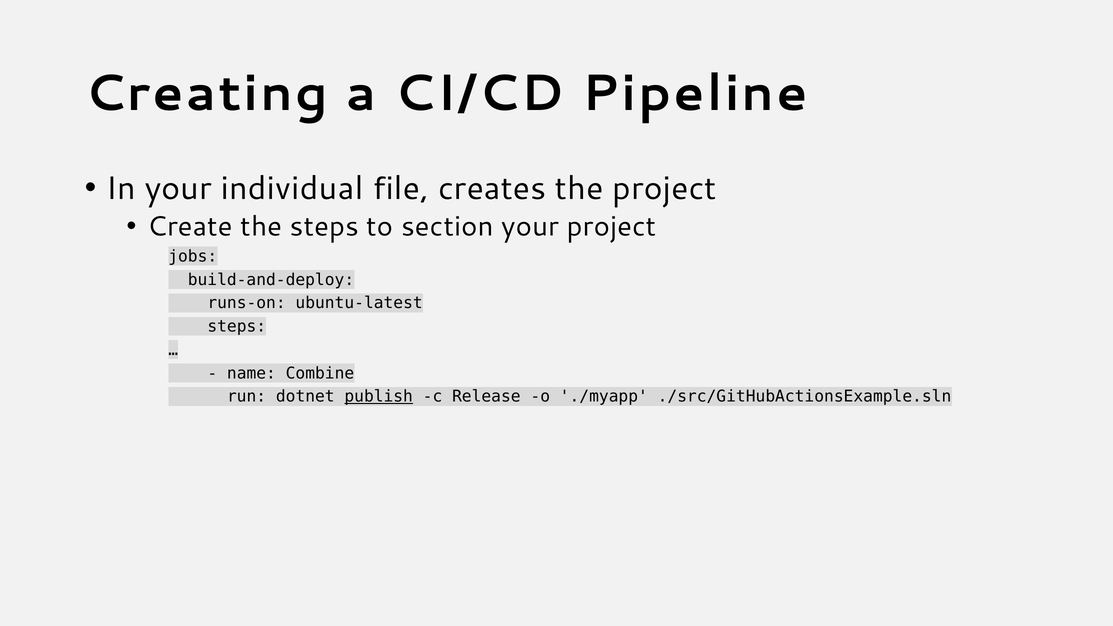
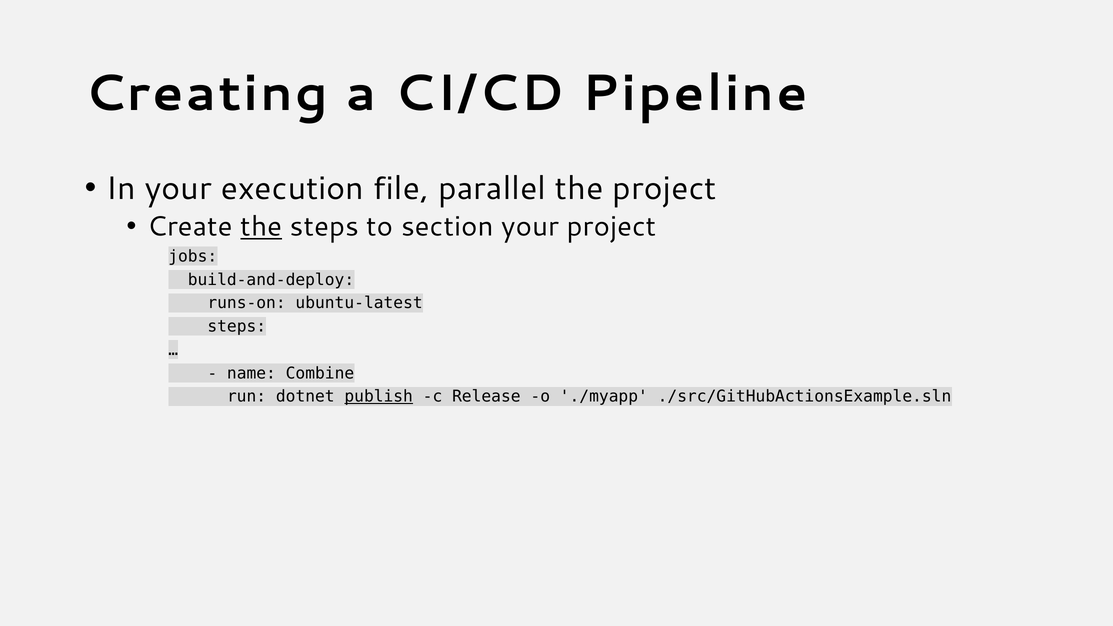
individual: individual -> execution (292, 188)
creates: creates -> parallel (492, 188)
the underline: none -> present (261, 227)
